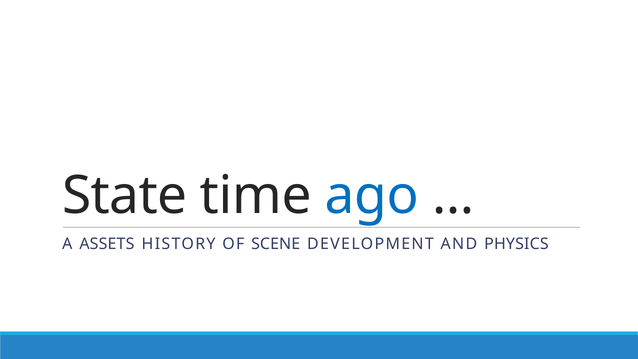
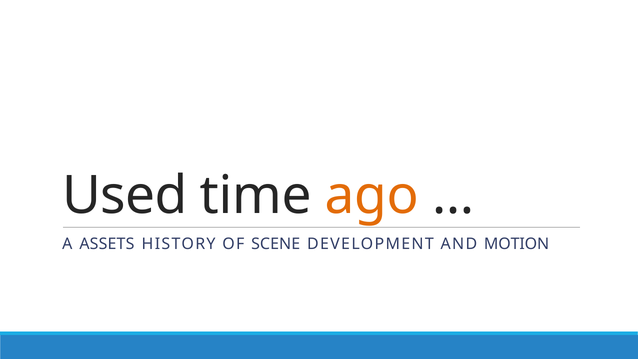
State: State -> Used (125, 196)
ago colour: blue -> orange (372, 196)
PHYSICS: PHYSICS -> MOTION (517, 244)
